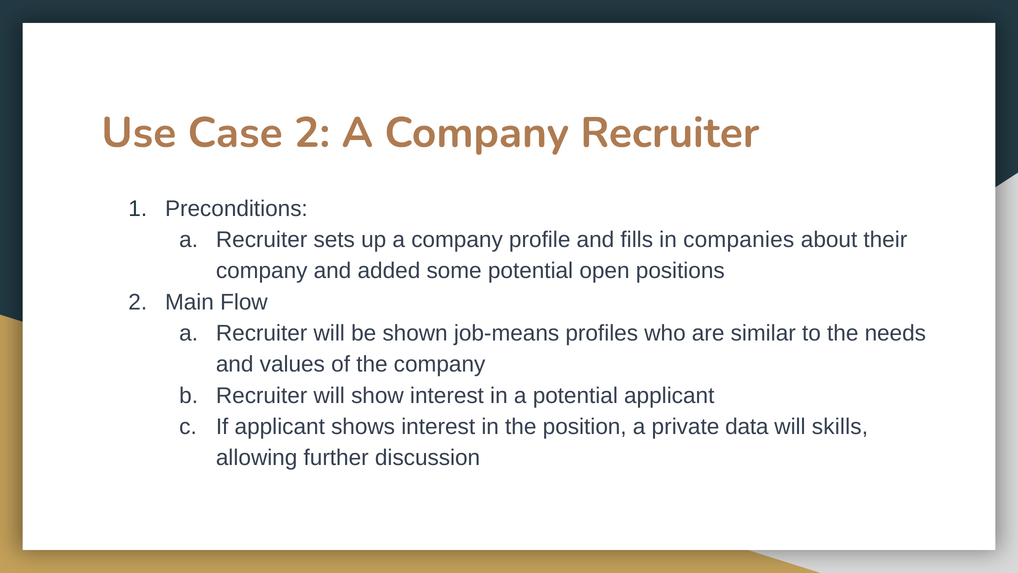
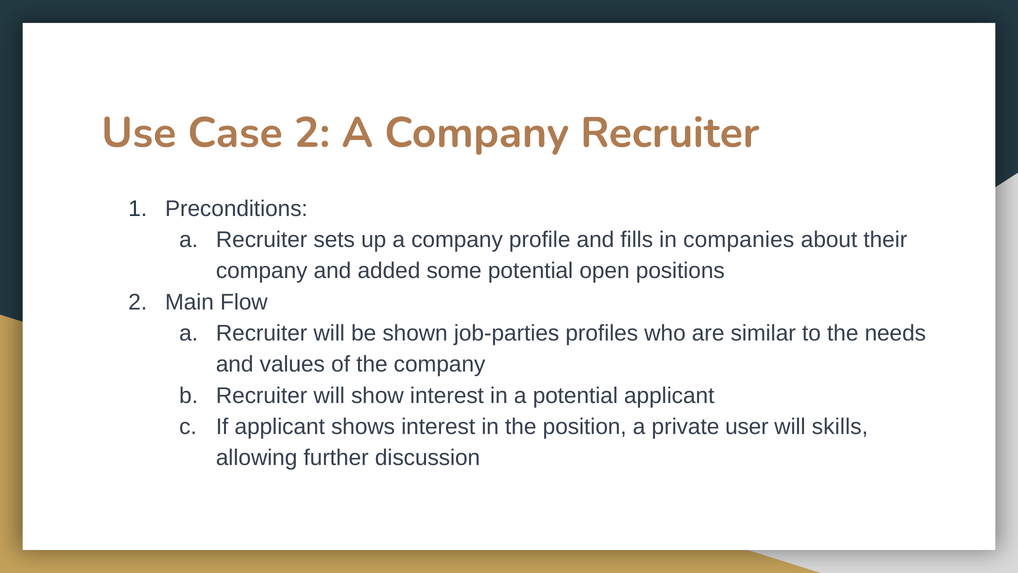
job-means: job-means -> job-parties (507, 333)
data: data -> user (747, 427)
